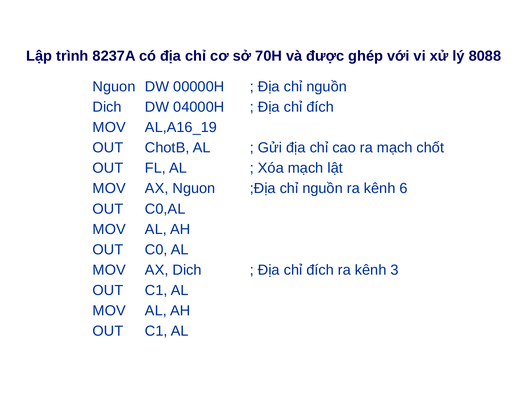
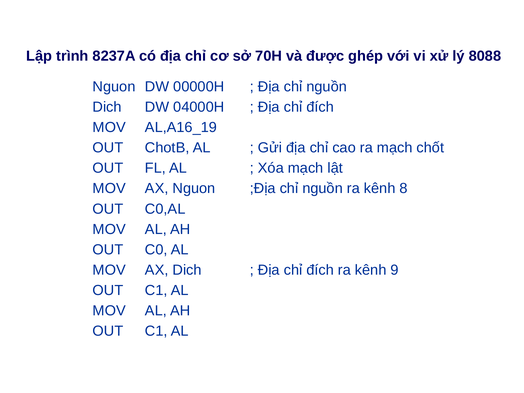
6: 6 -> 8 (404, 189)
3: 3 -> 9 (395, 270)
